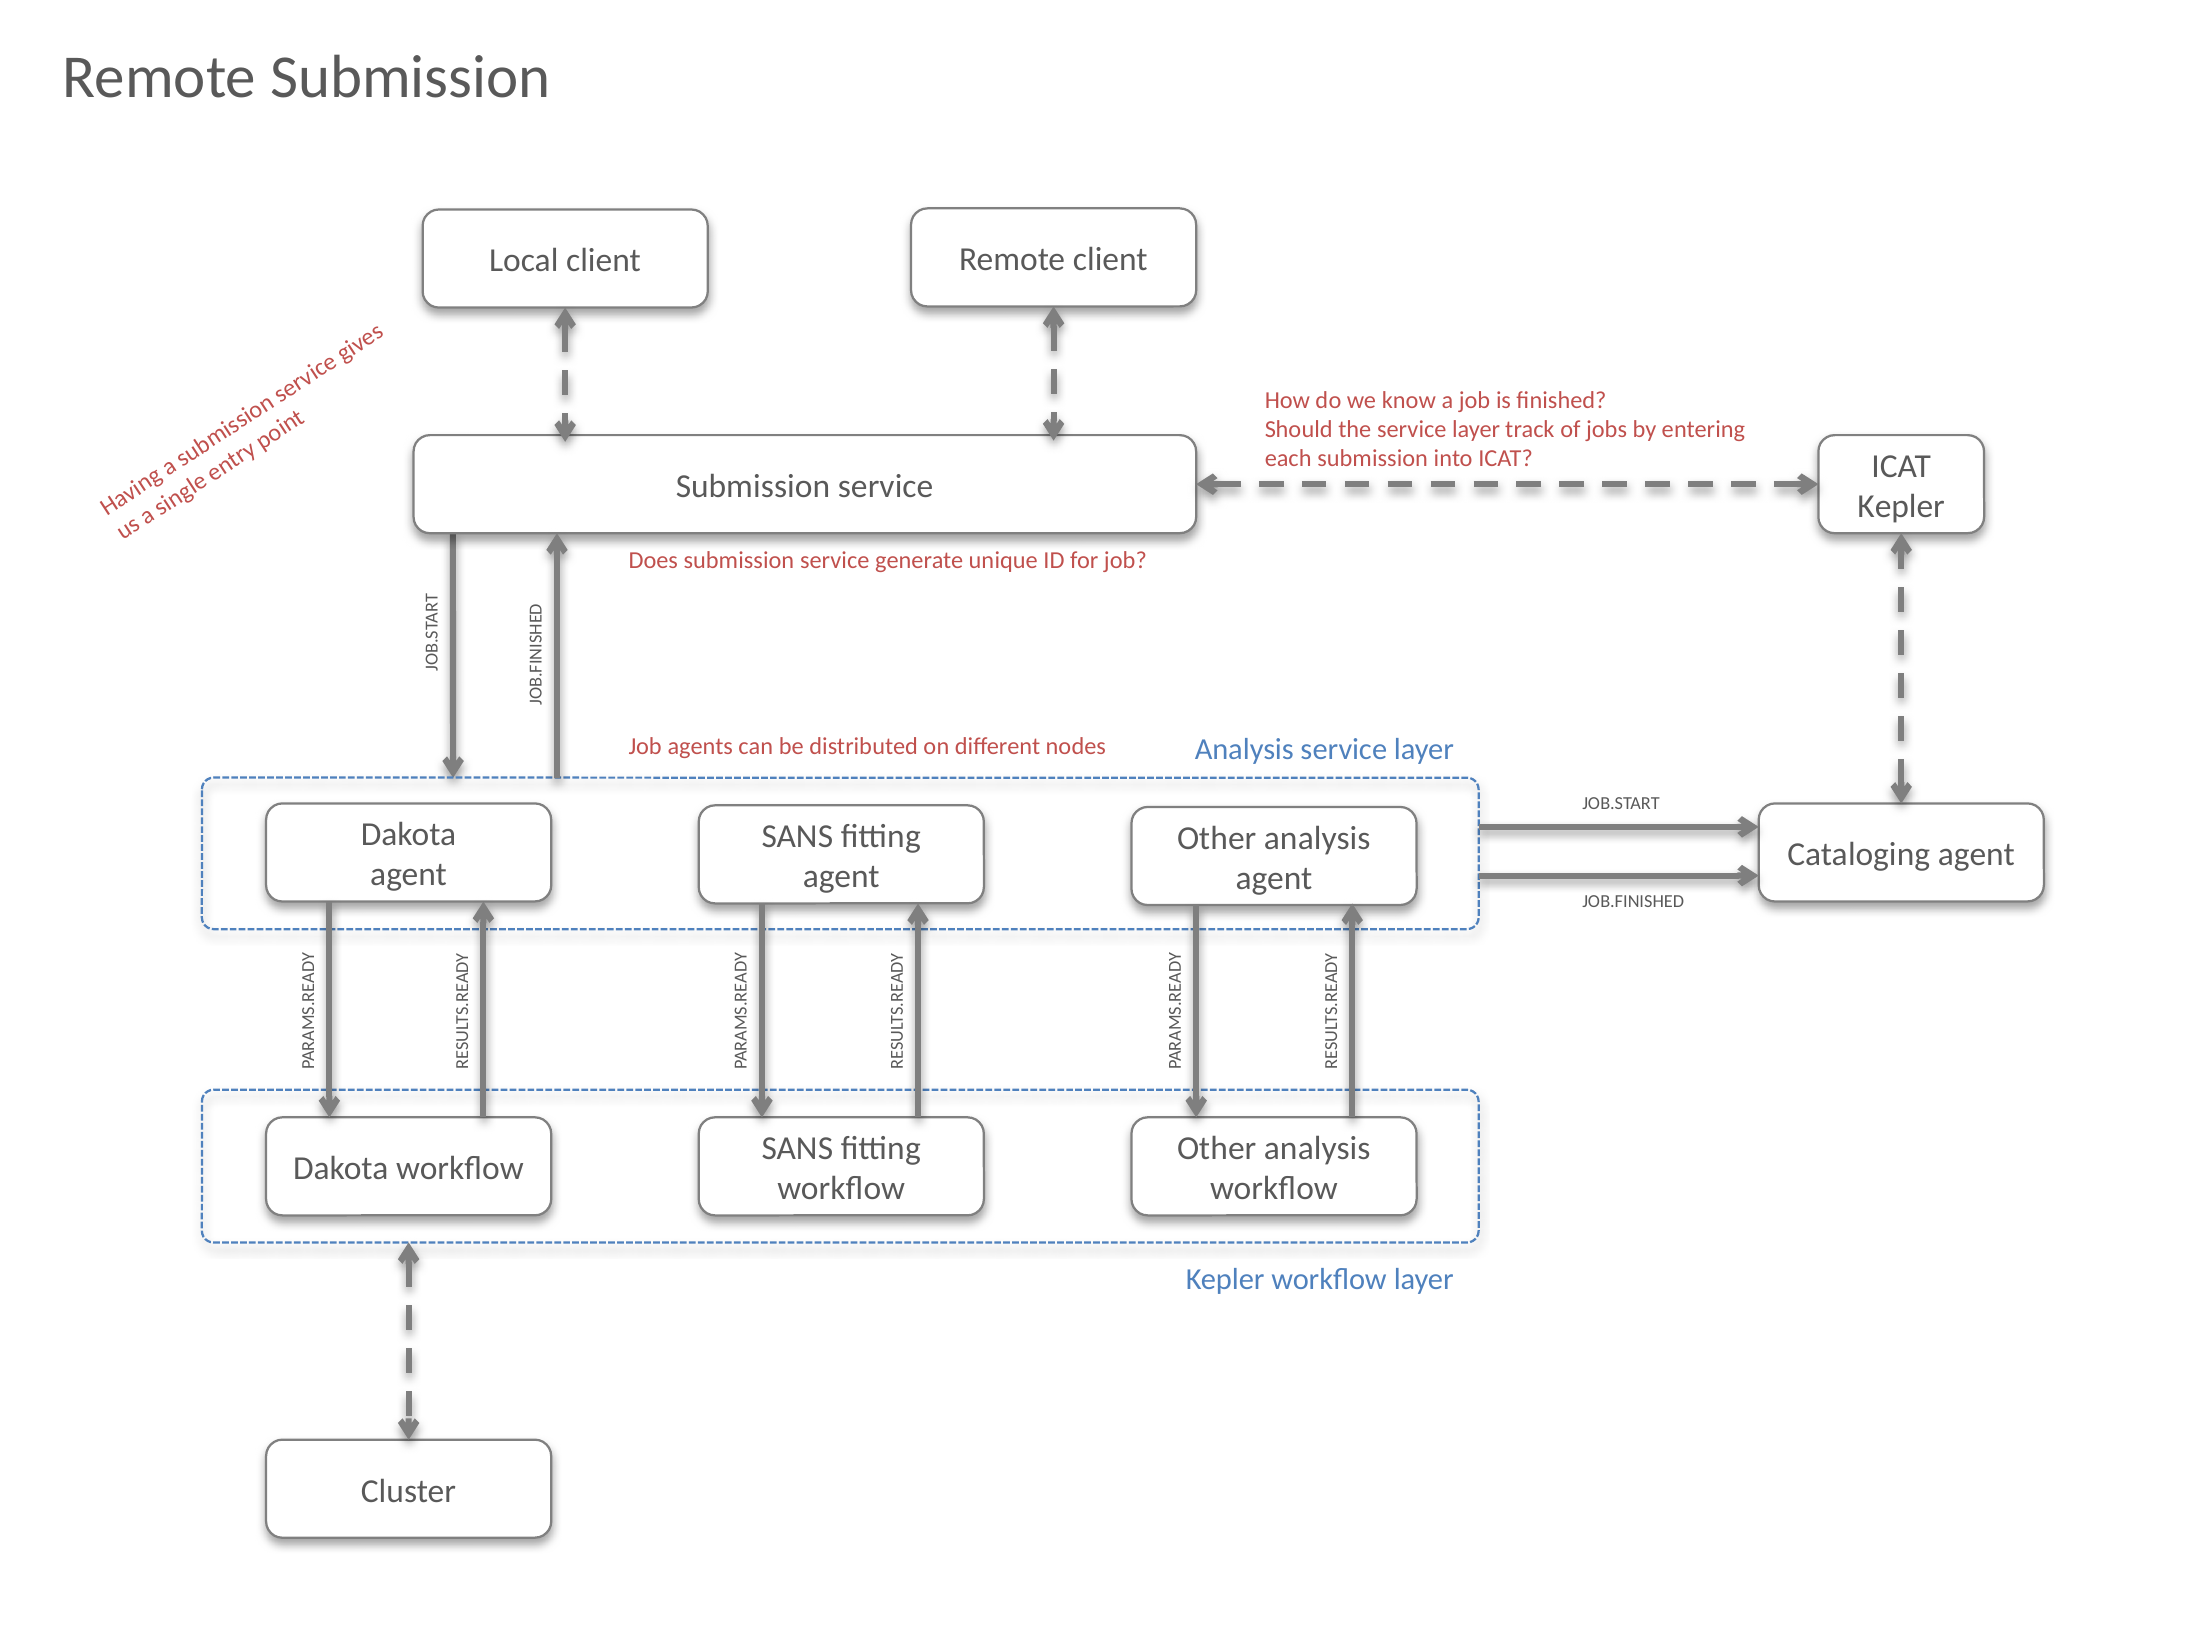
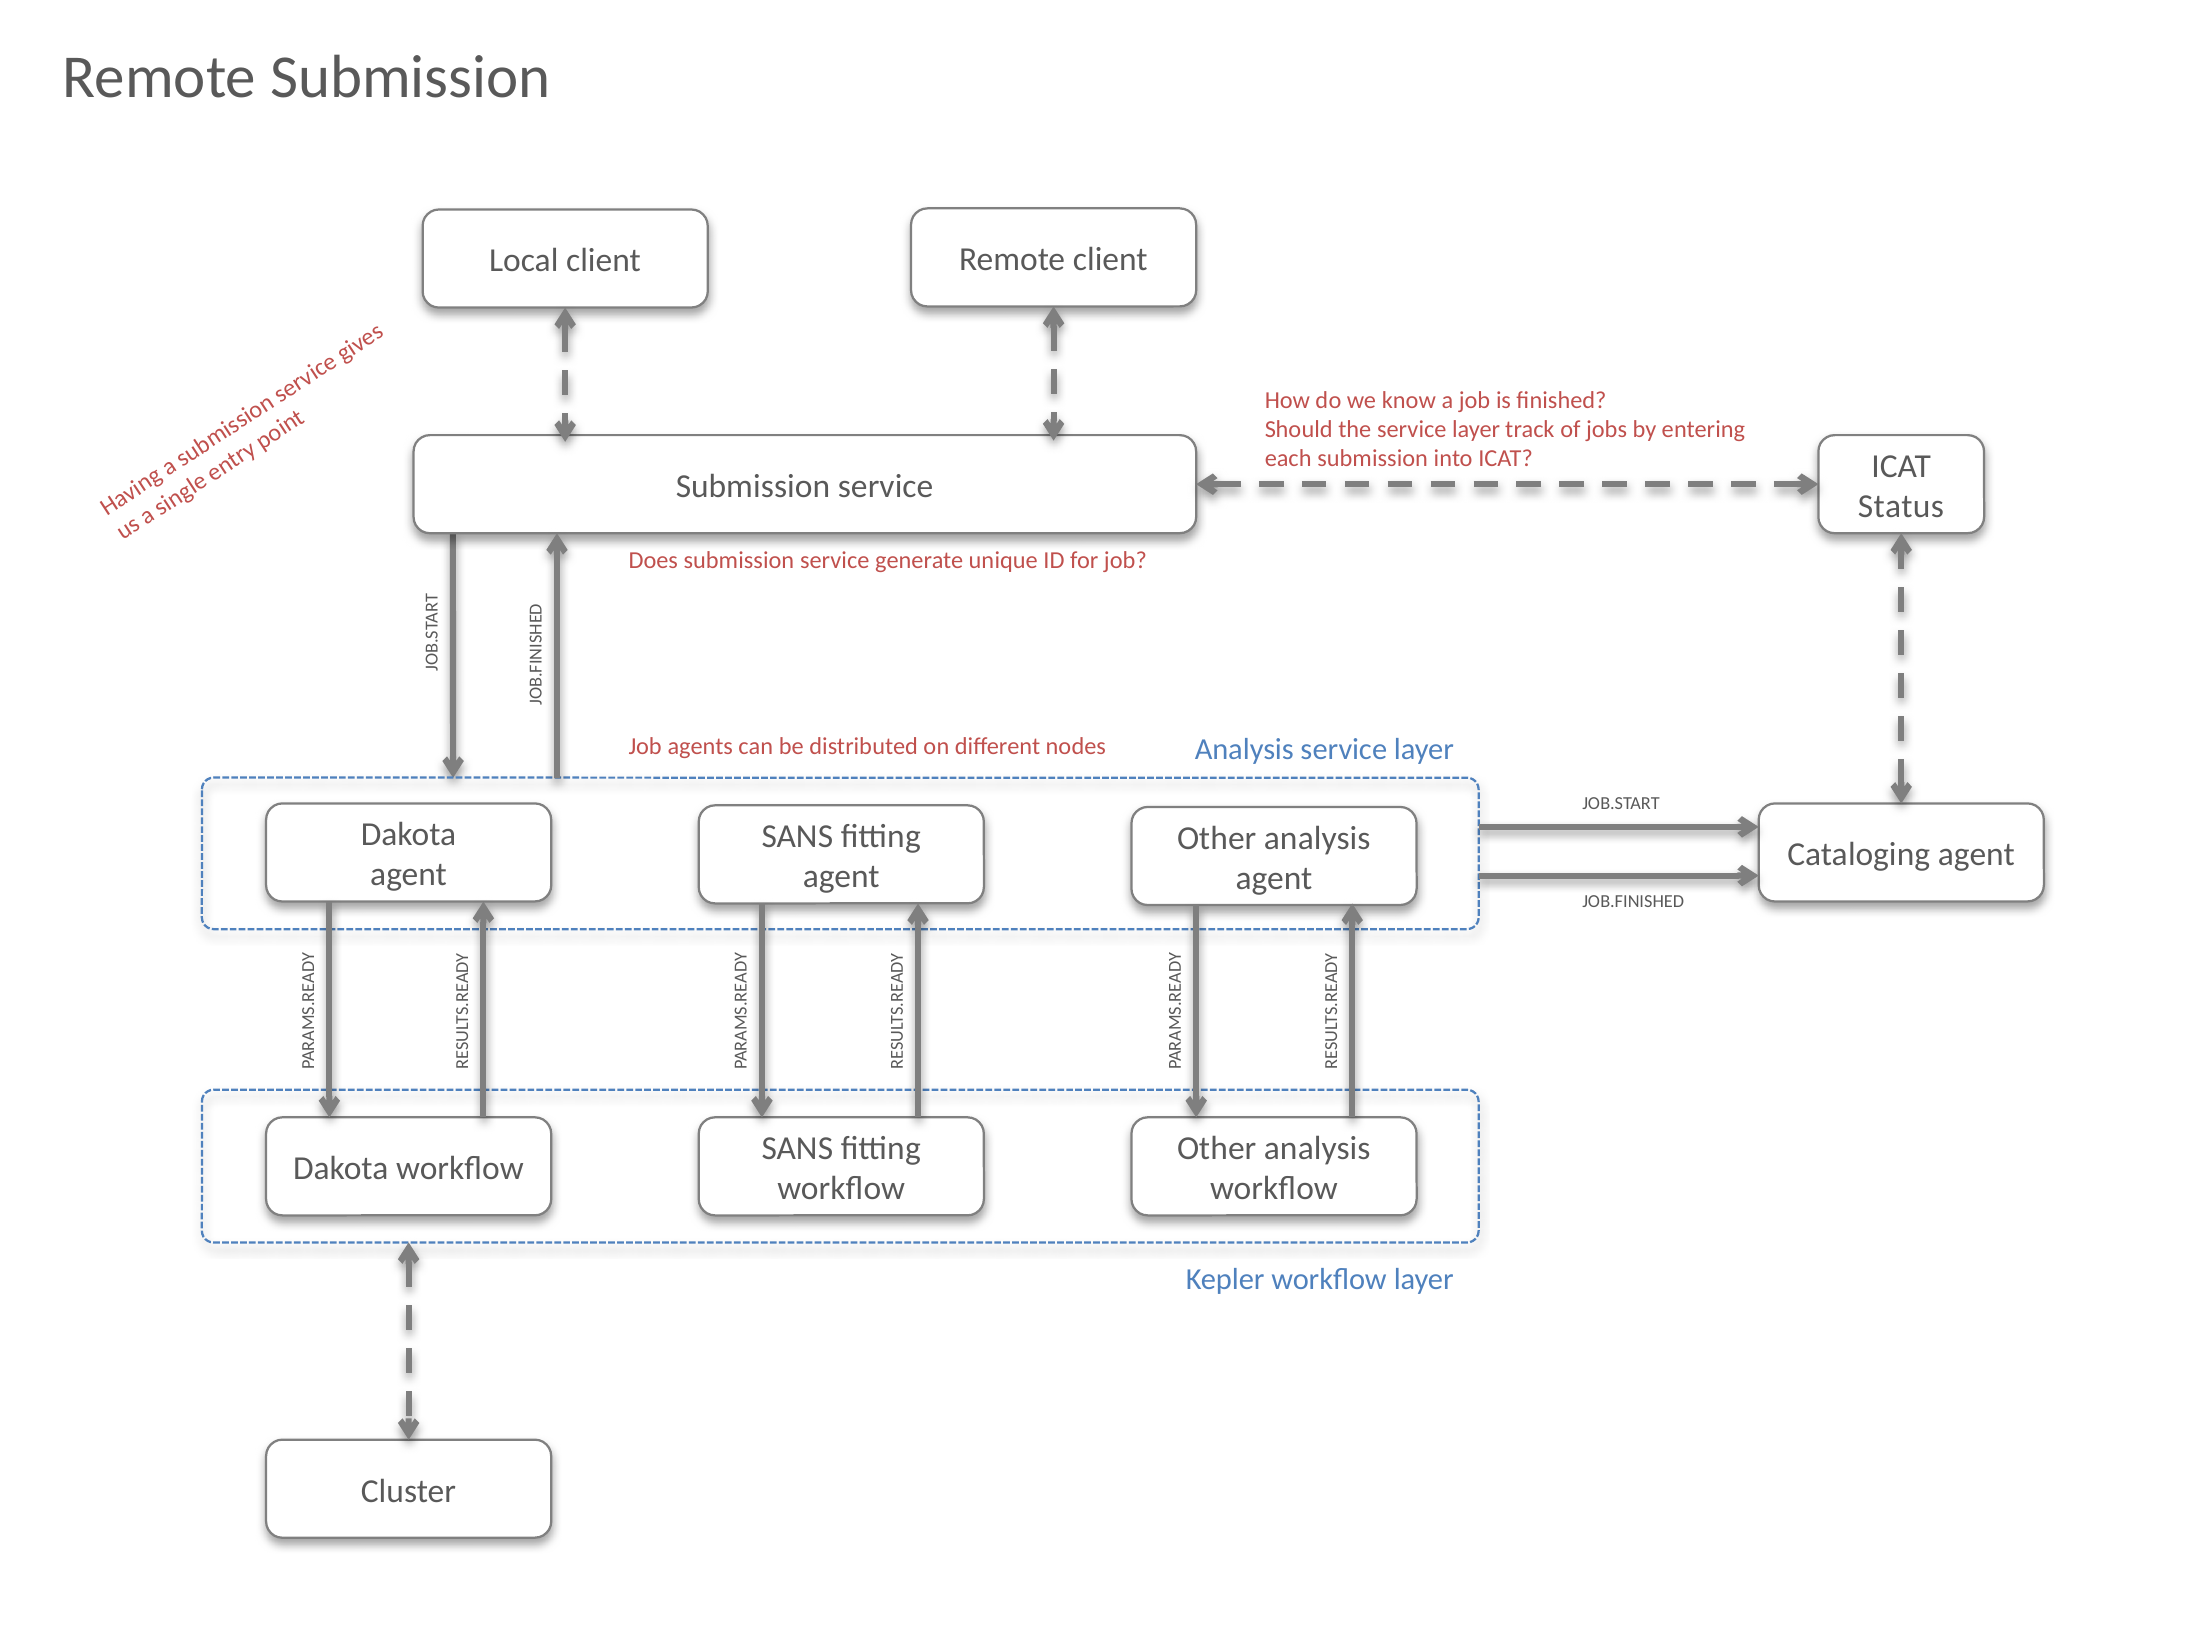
Kepler: Kepler -> Status (1901, 506)
